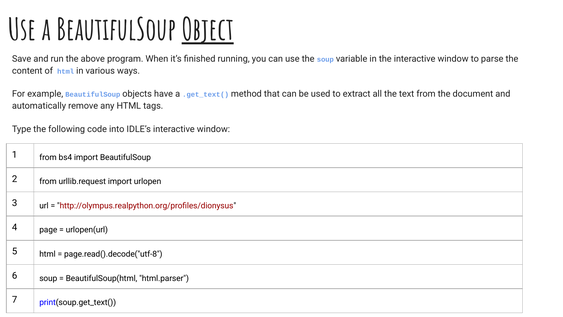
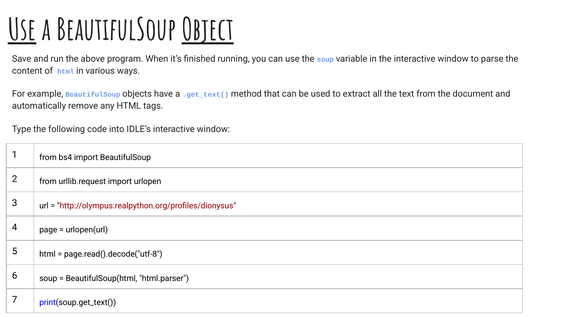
Use underline: none -> present (22, 30)
